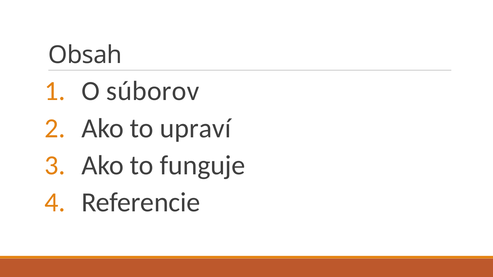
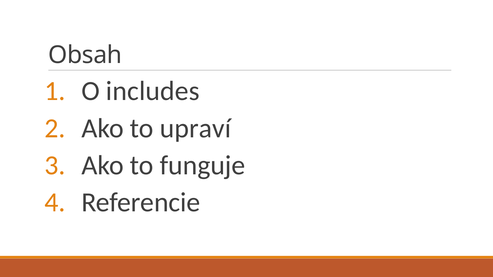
súborov: súborov -> includes (153, 91)
